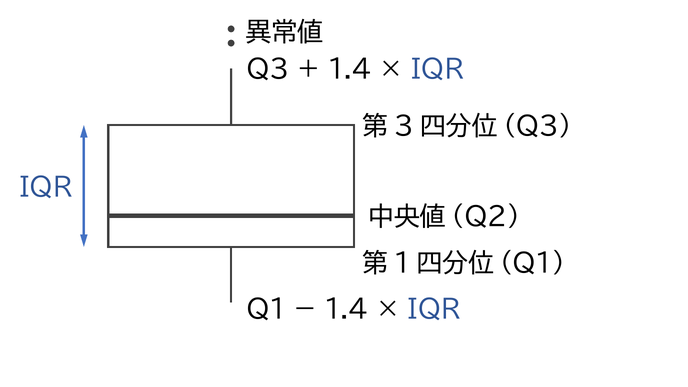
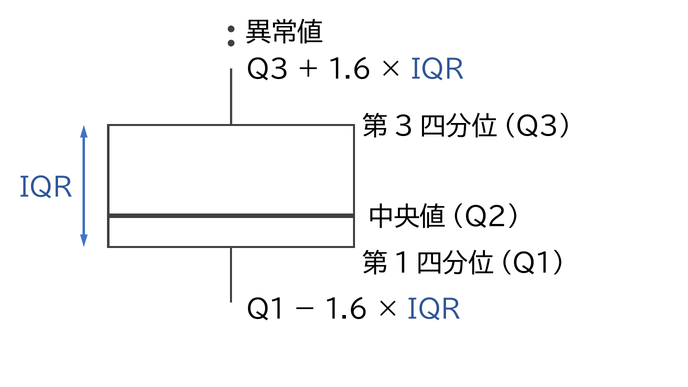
1.4: 1.4 -> 1.6 (350, 70)
1.4: 1.4 -> 1.6 (347, 310)
